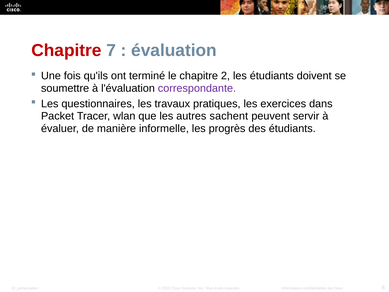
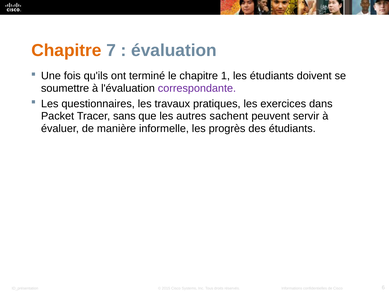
Chapitre colour: red -> orange (66, 50)
2: 2 -> 1 (225, 76)
wlan: wlan -> sans (124, 116)
